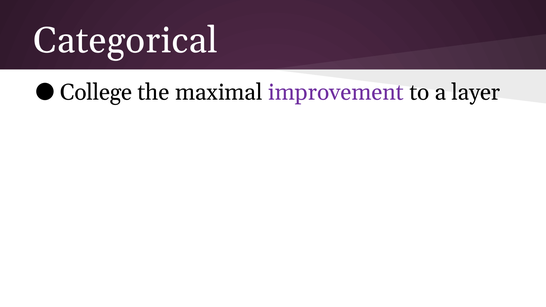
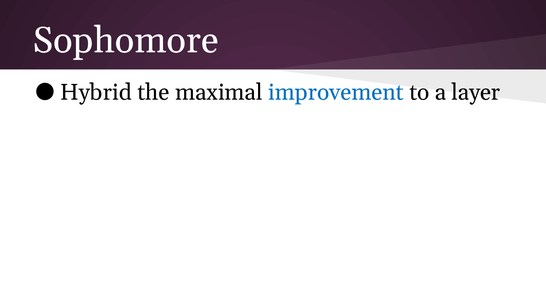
Categorical: Categorical -> Sophomore (126, 40)
College: College -> Hybrid (96, 92)
improvement colour: purple -> blue (336, 92)
